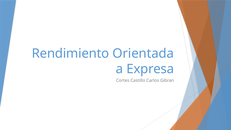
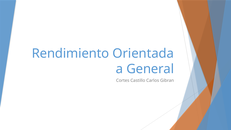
Expresa: Expresa -> General (150, 69)
